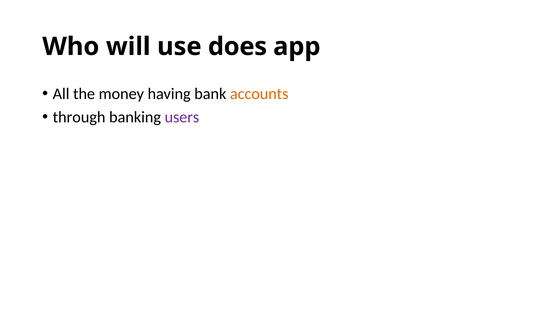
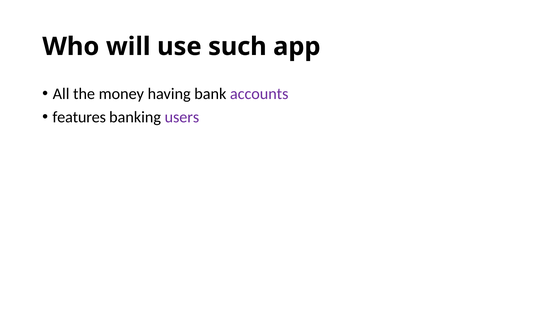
does: does -> such (237, 47)
accounts colour: orange -> purple (259, 94)
through: through -> features (79, 117)
